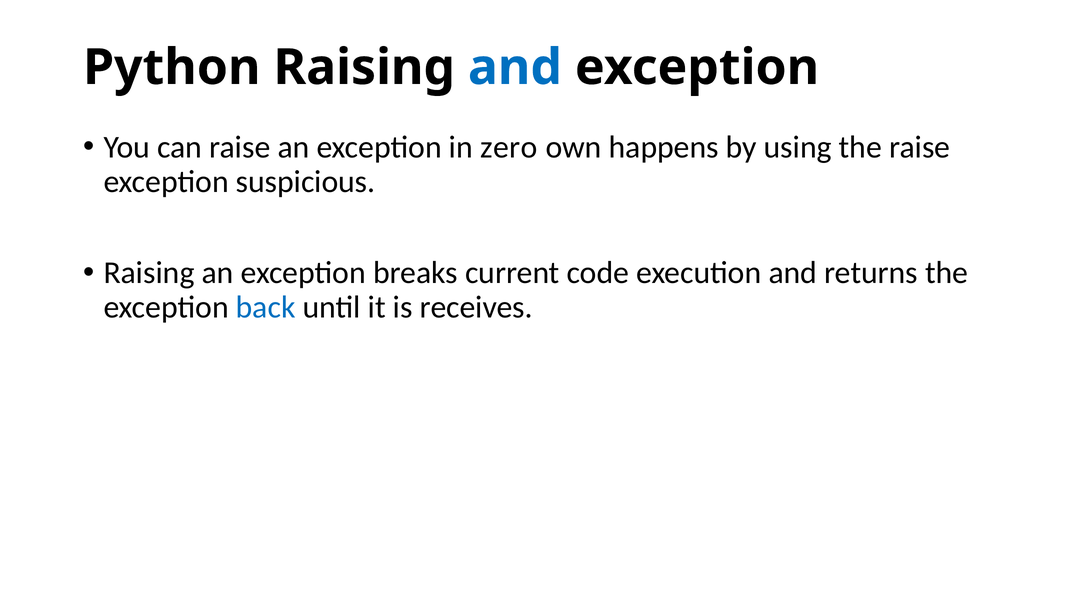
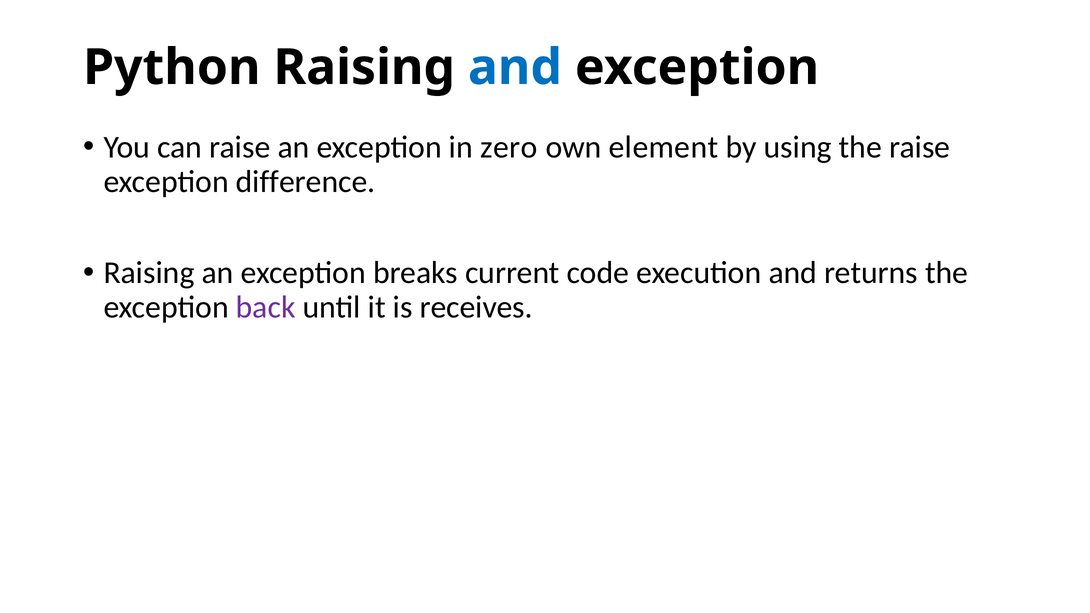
happens: happens -> element (664, 147)
suspicious: suspicious -> difference (306, 182)
back colour: blue -> purple (266, 307)
